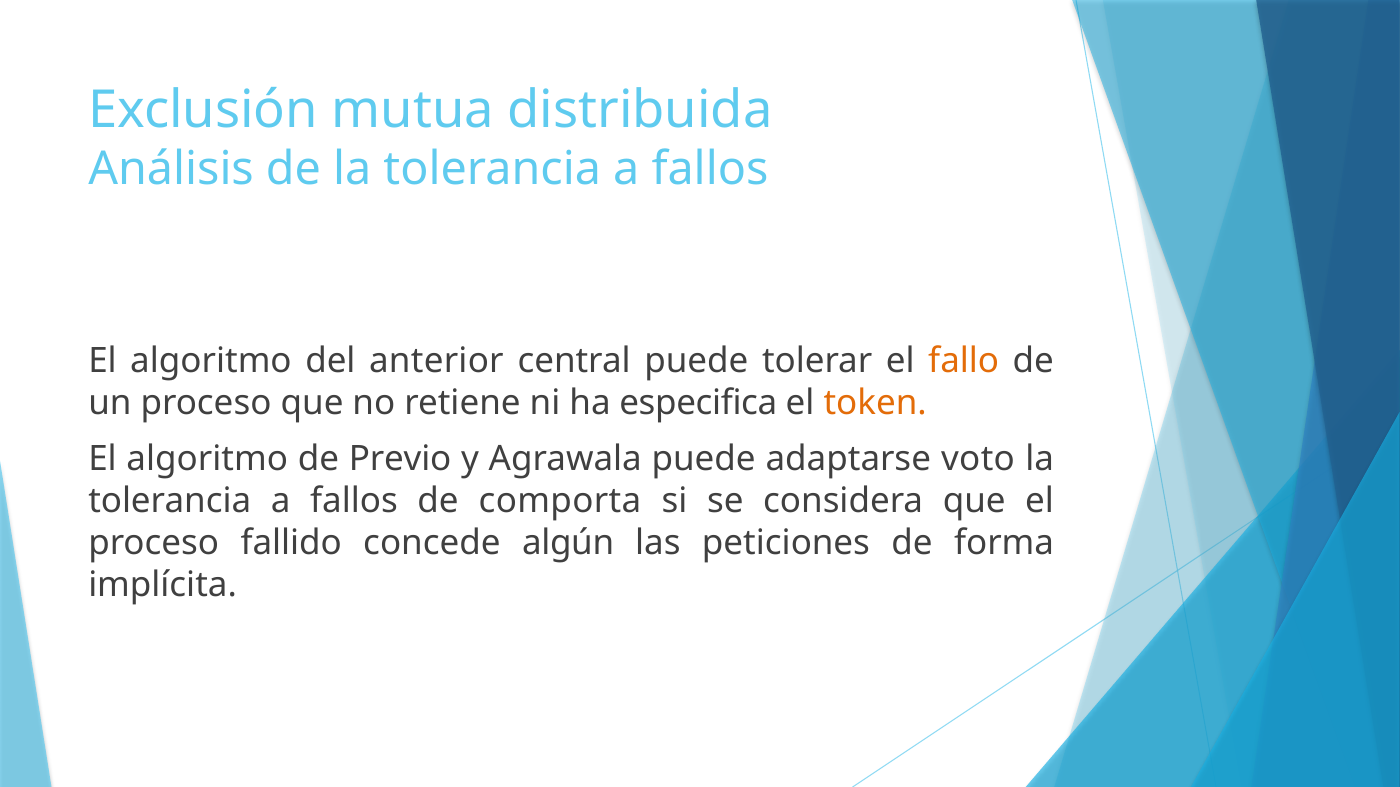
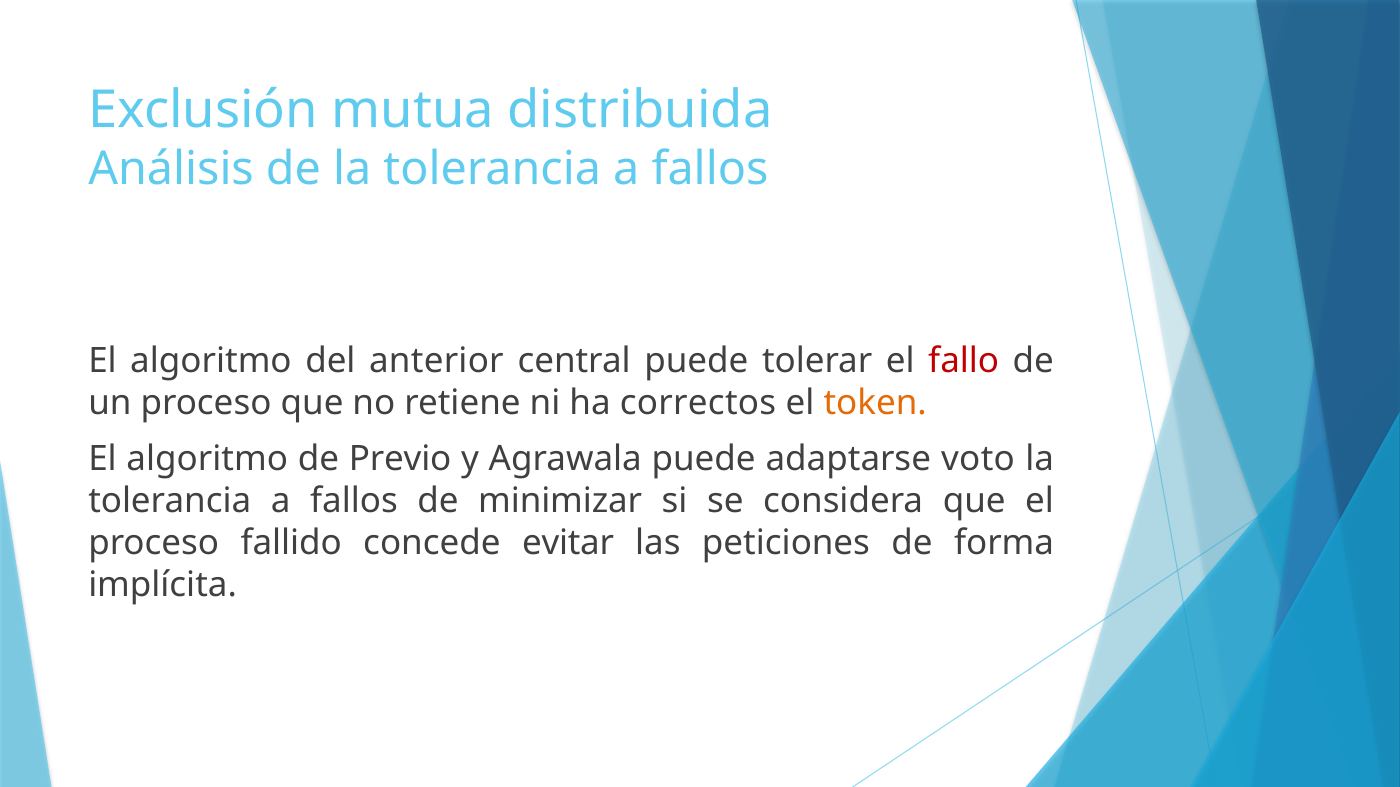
fallo colour: orange -> red (964, 361)
especifica: especifica -> correctos (698, 403)
comporta: comporta -> minimizar (560, 502)
algún: algún -> evitar (568, 544)
